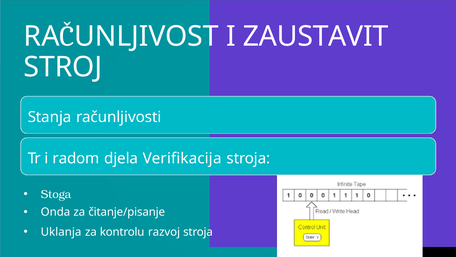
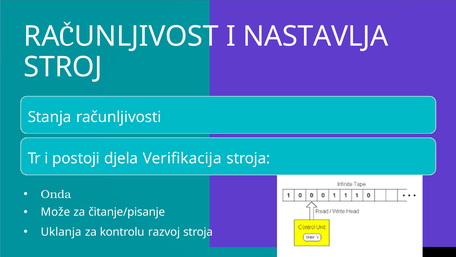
ZAUSTAVIT: ZAUSTAVIT -> NASTAVLJA (316, 36)
radom: radom -> postoji (76, 158)
Stoga: Stoga -> Onda (56, 194)
Onda: Onda -> Može (55, 212)
